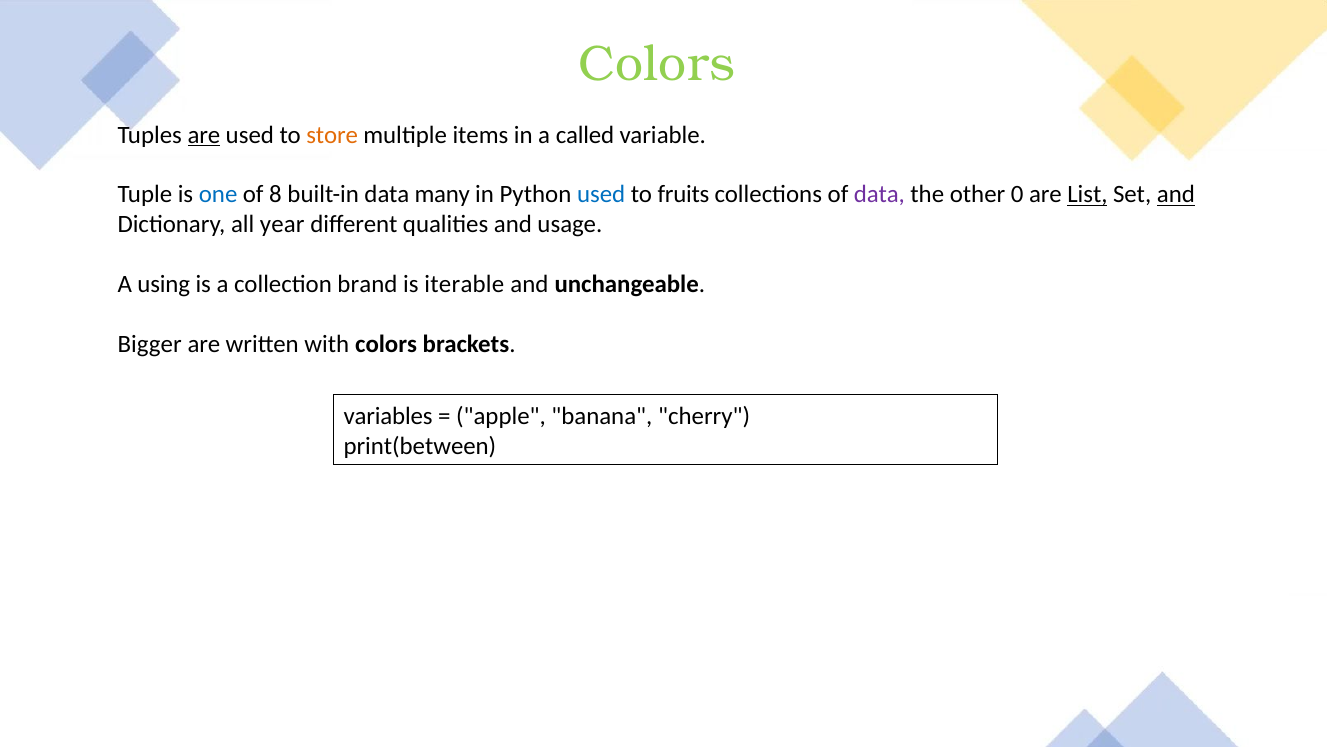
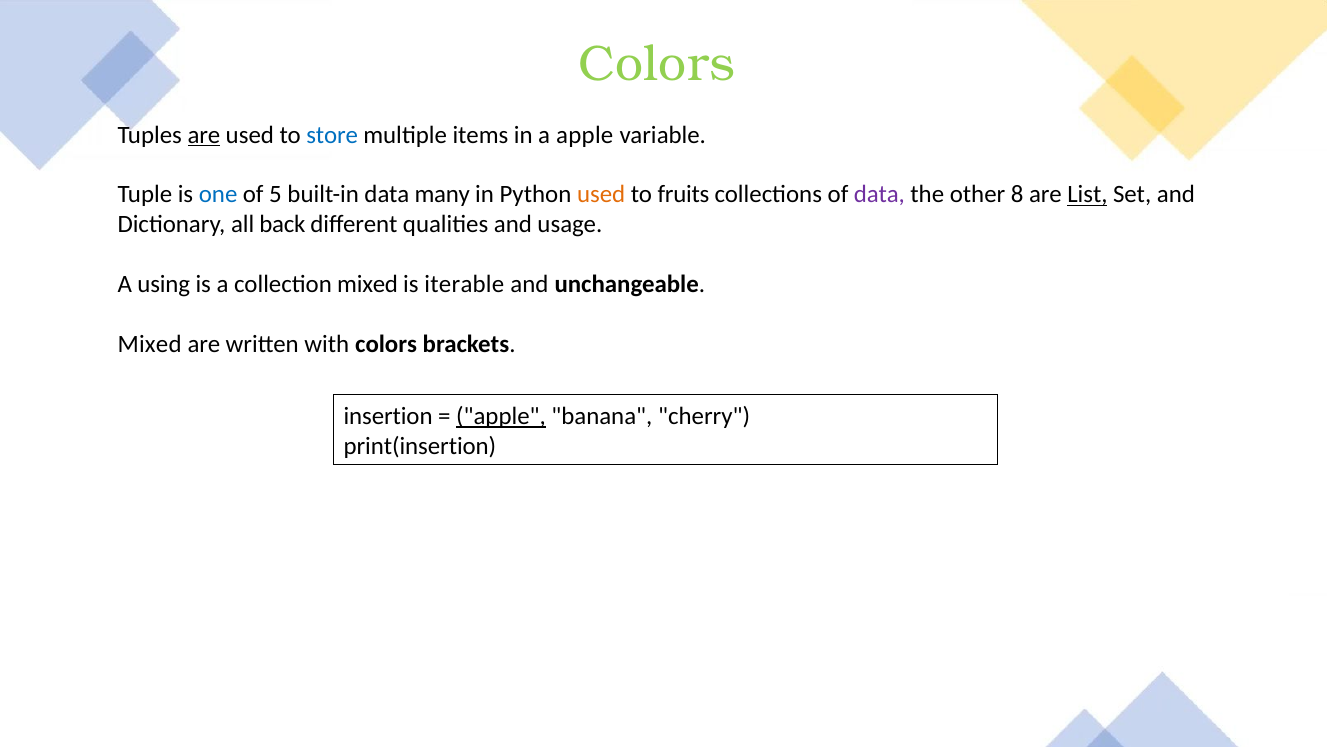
store colour: orange -> blue (332, 135)
a called: called -> apple (585, 135)
8: 8 -> 5 (276, 195)
used colour: blue -> orange (601, 195)
0: 0 -> 8 (1017, 195)
and underline: present -> none (1176, 195)
year: year -> back (282, 224)
collection brand: brand -> mixed (368, 284)
Bigger: Bigger -> Mixed (150, 344)
variables: variables -> insertion (388, 416)
apple underline: none -> present (501, 416)
print(between: print(between -> print(insertion (420, 446)
